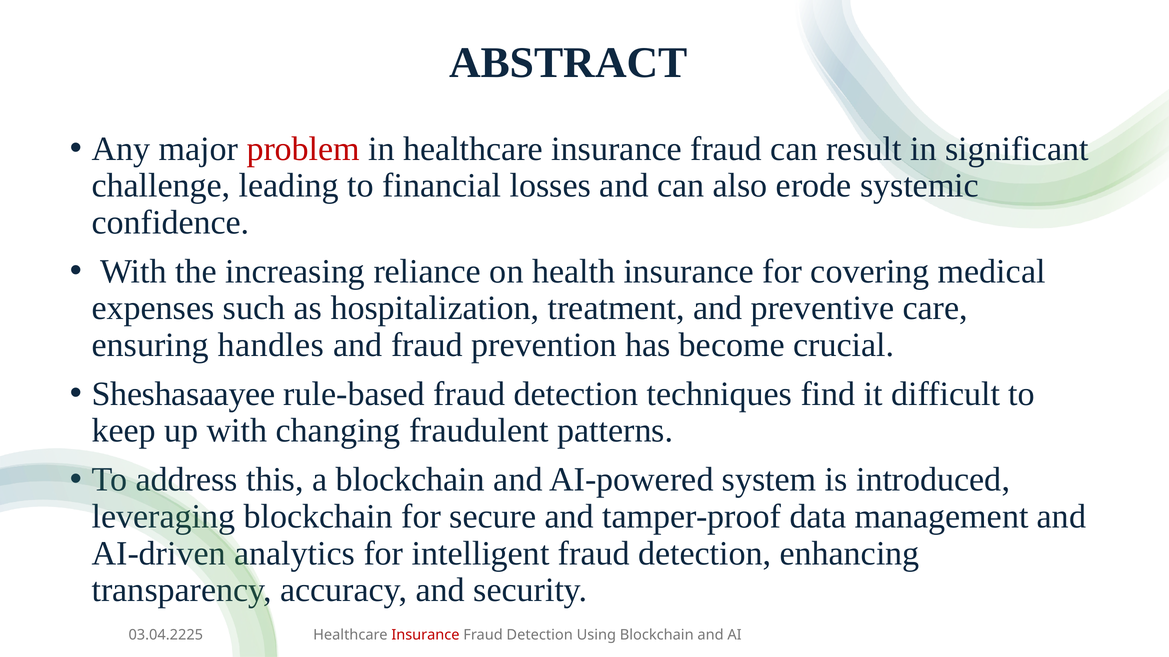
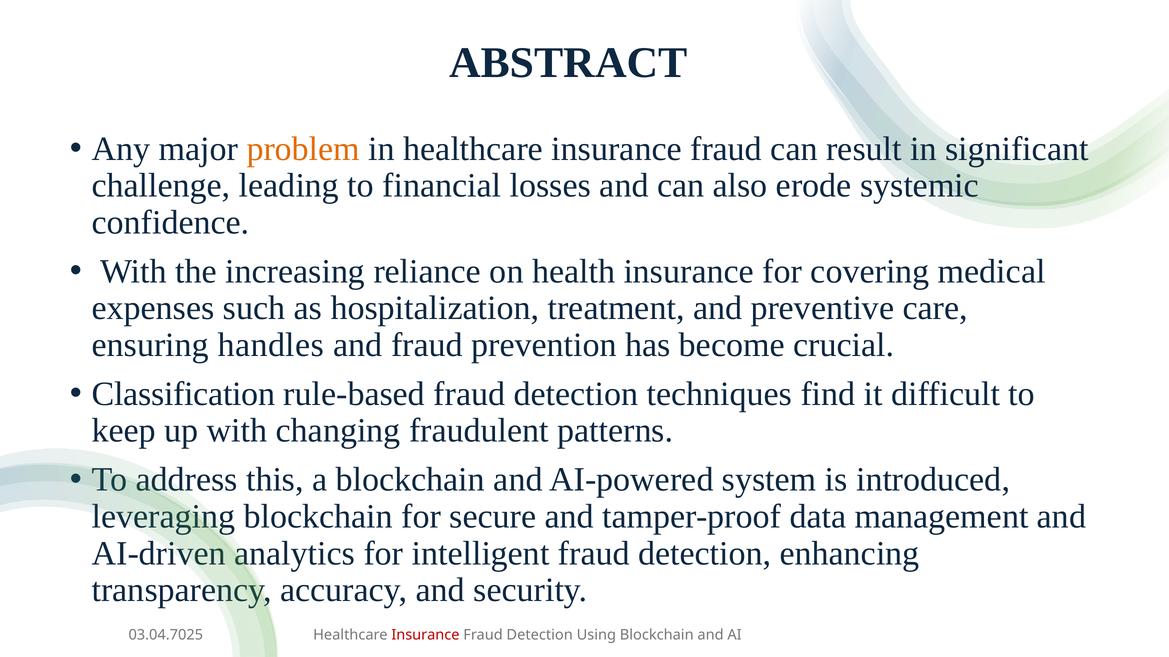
problem colour: red -> orange (303, 149)
Sheshasaayee: Sheshasaayee -> Classification (183, 394)
03.04.2225: 03.04.2225 -> 03.04.7025 (166, 635)
